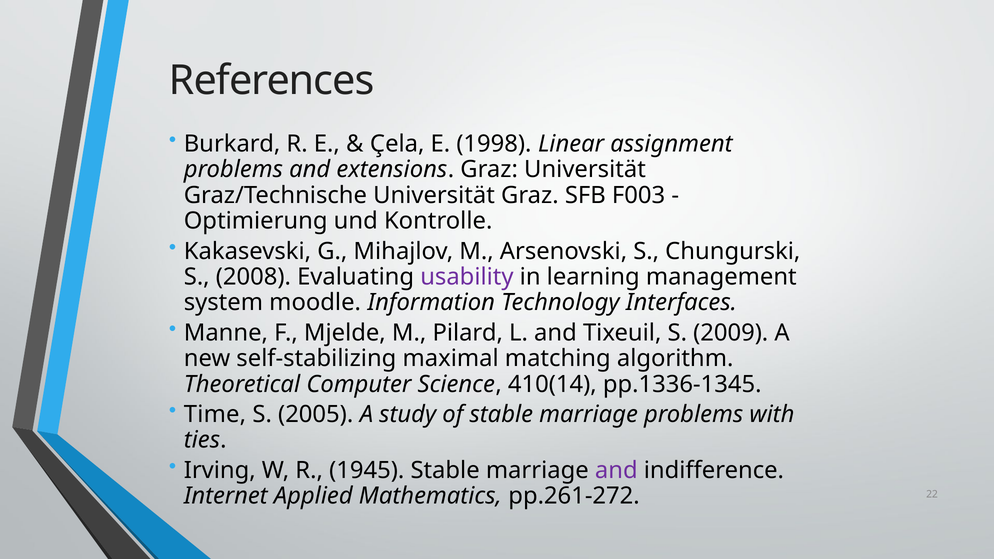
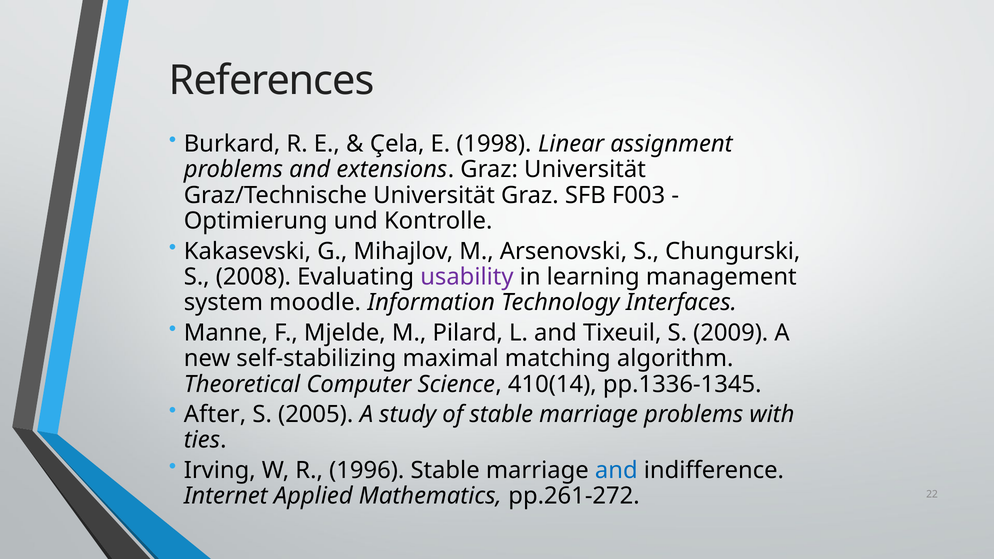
Time: Time -> After (215, 414)
1945: 1945 -> 1996 (367, 470)
and colour: purple -> blue (616, 470)
